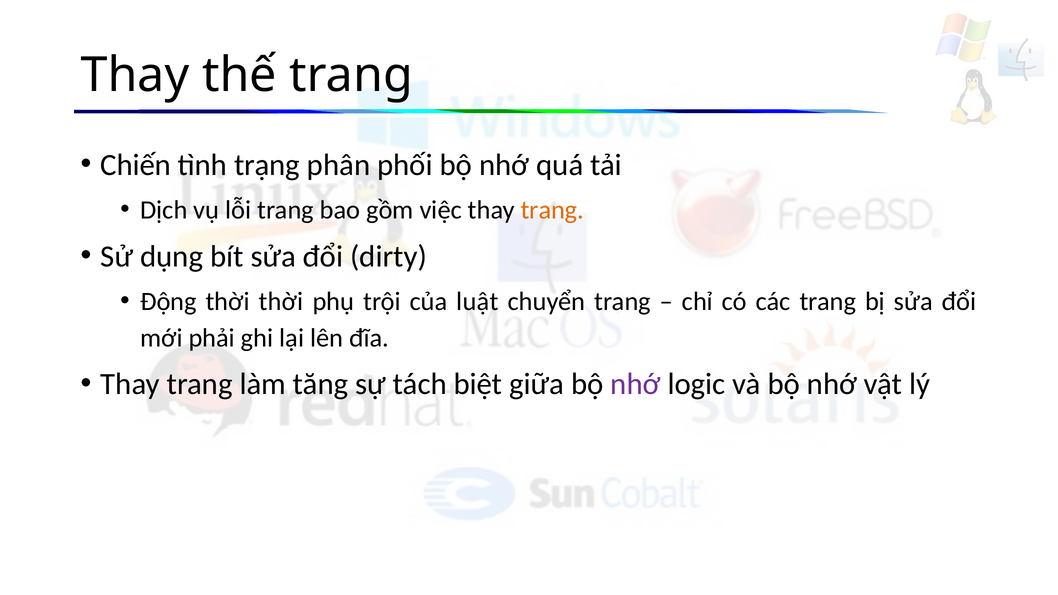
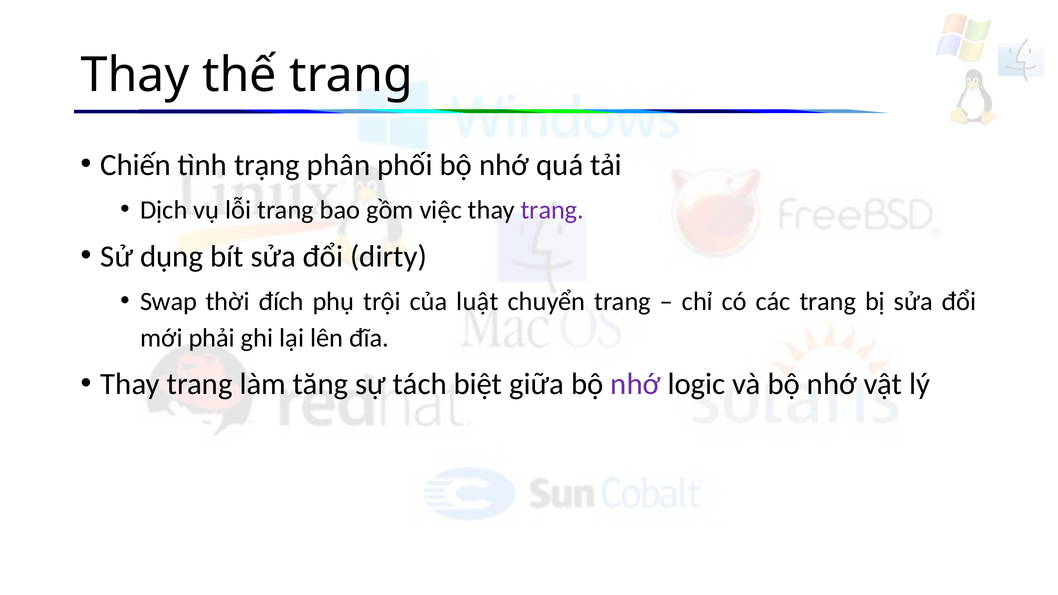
trang colour: orange -> purple (552, 210)
Động: Động -> Swap (169, 302)
thời thời: thời -> đích (281, 302)
